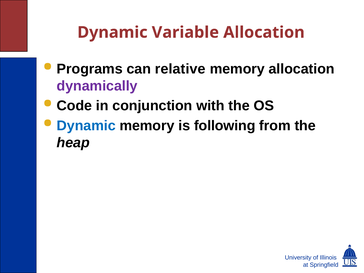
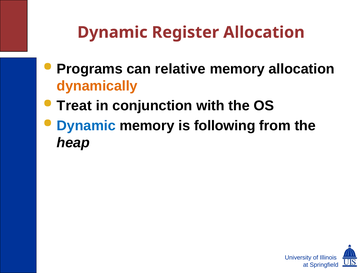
Variable: Variable -> Register (185, 32)
dynamically colour: purple -> orange (97, 86)
Code: Code -> Treat (74, 106)
